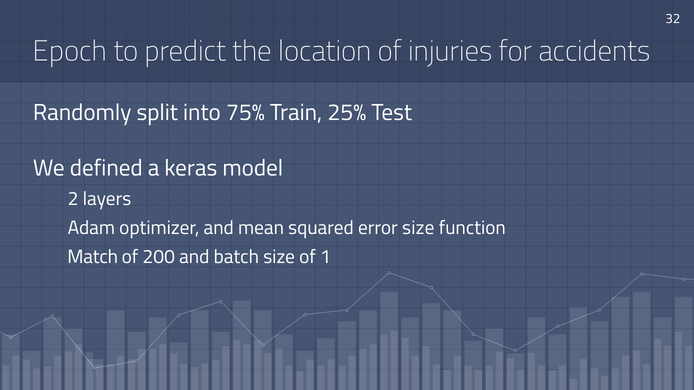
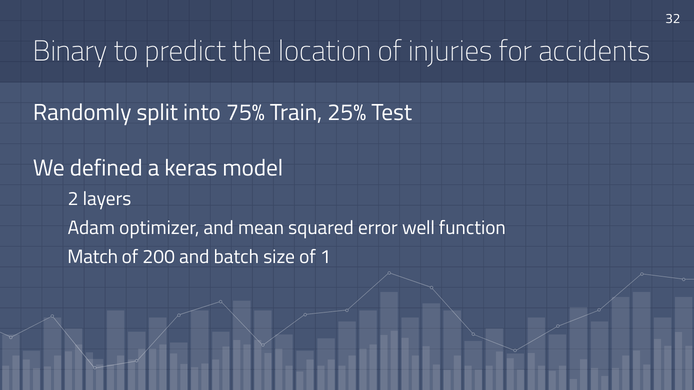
Epoch: Epoch -> Binary (70, 51)
error size: size -> well (418, 228)
